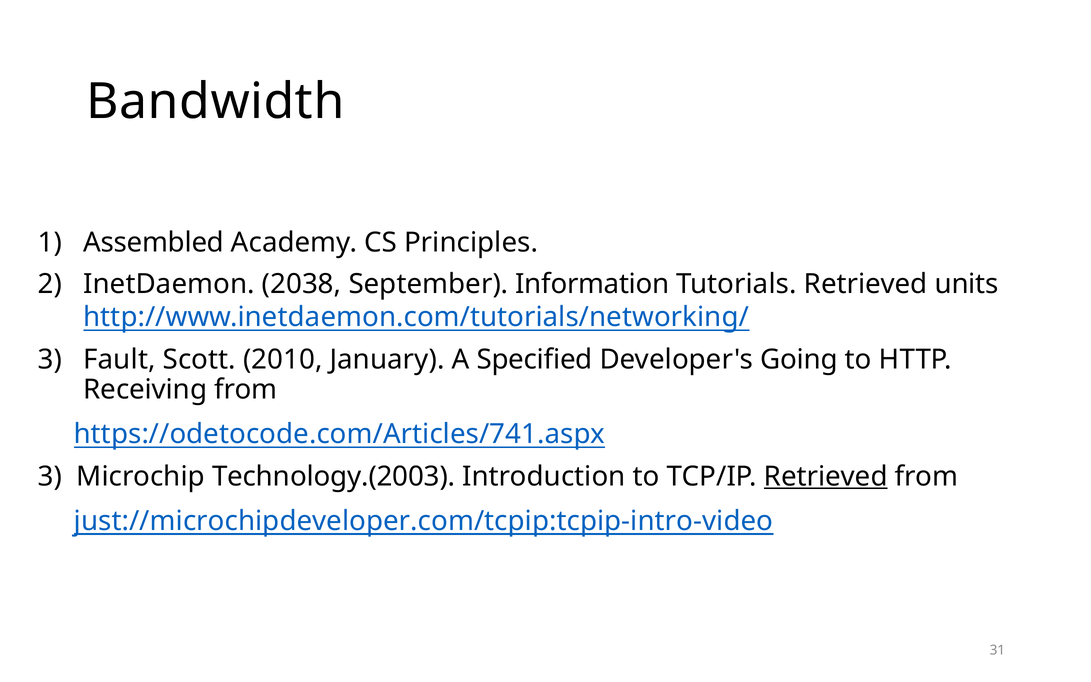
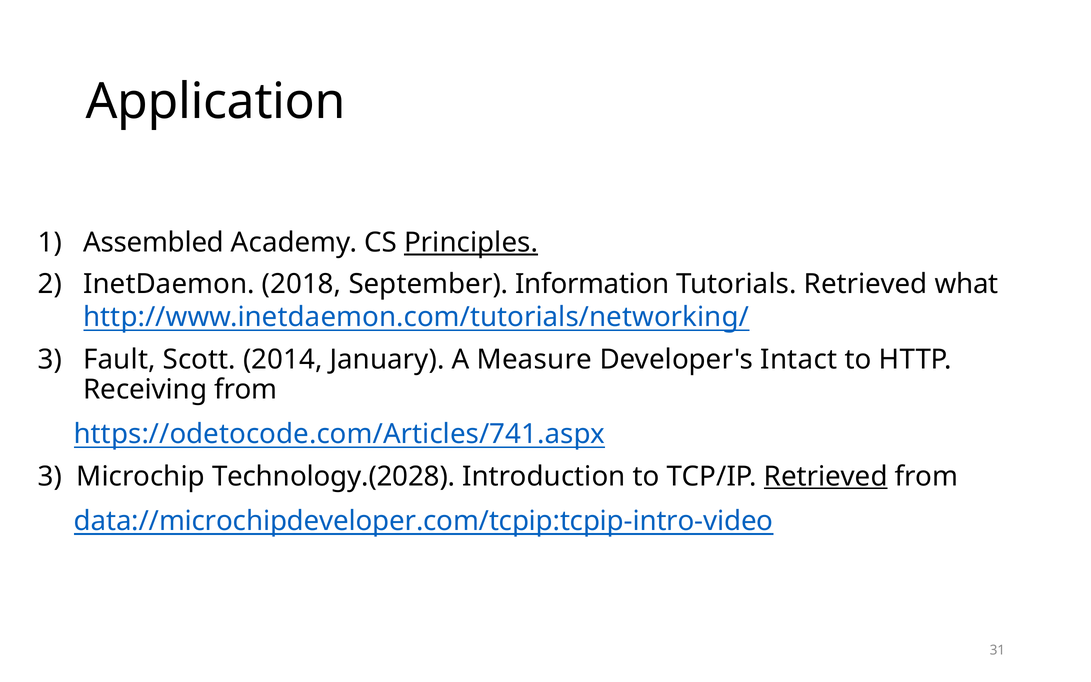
Bandwidth: Bandwidth -> Application (216, 102)
Principles underline: none -> present (471, 242)
2038: 2038 -> 2018 (302, 284)
units: units -> what (966, 284)
2010: 2010 -> 2014 (283, 359)
Specified: Specified -> Measure (534, 359)
Going: Going -> Intact (799, 359)
Technology.(2003: Technology.(2003 -> Technology.(2028 (334, 476)
just://microchipdeveloper.com/tcpip:tcpip-intro-video: just://microchipdeveloper.com/tcpip:tcpip-intro-video -> data://microchipdeveloper.com/tcpip:tcpip-intro-video (424, 521)
